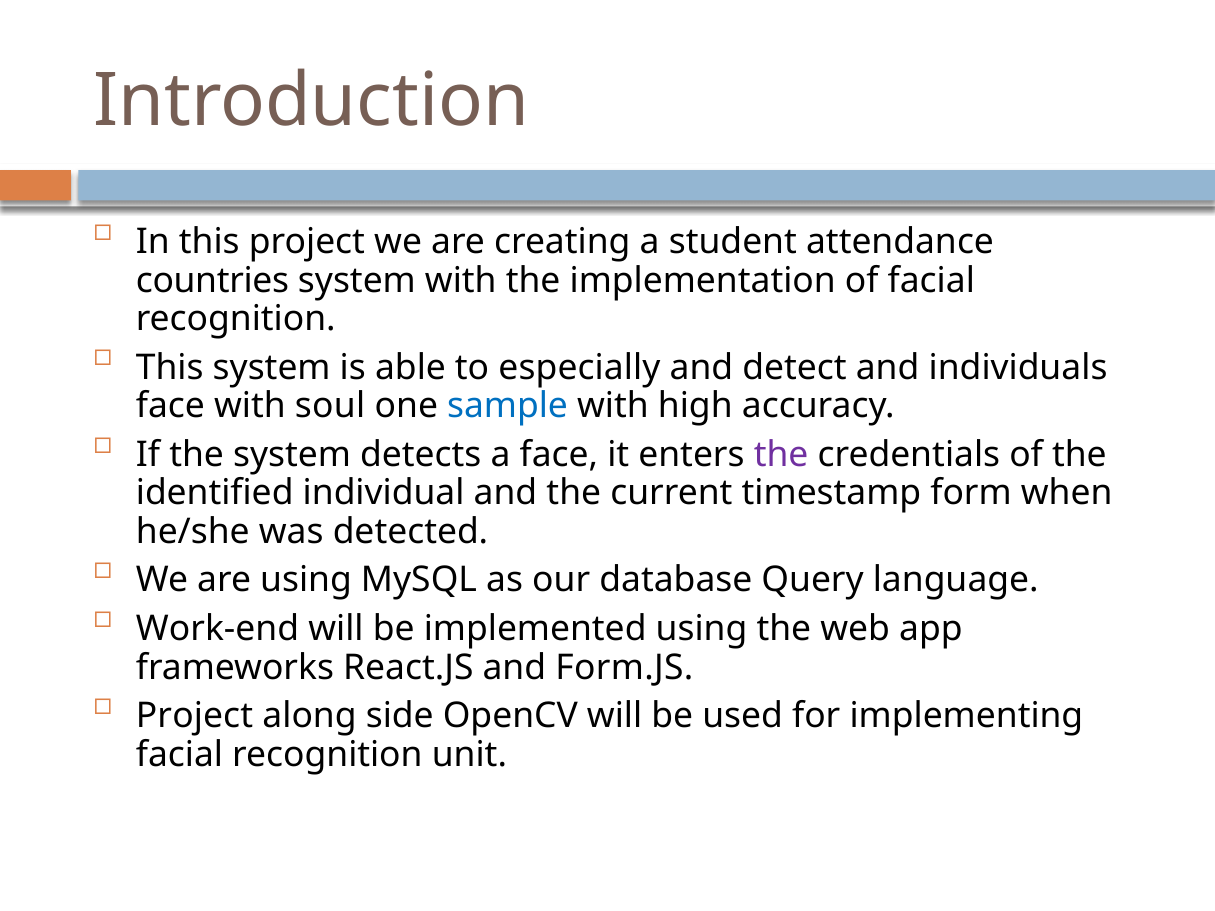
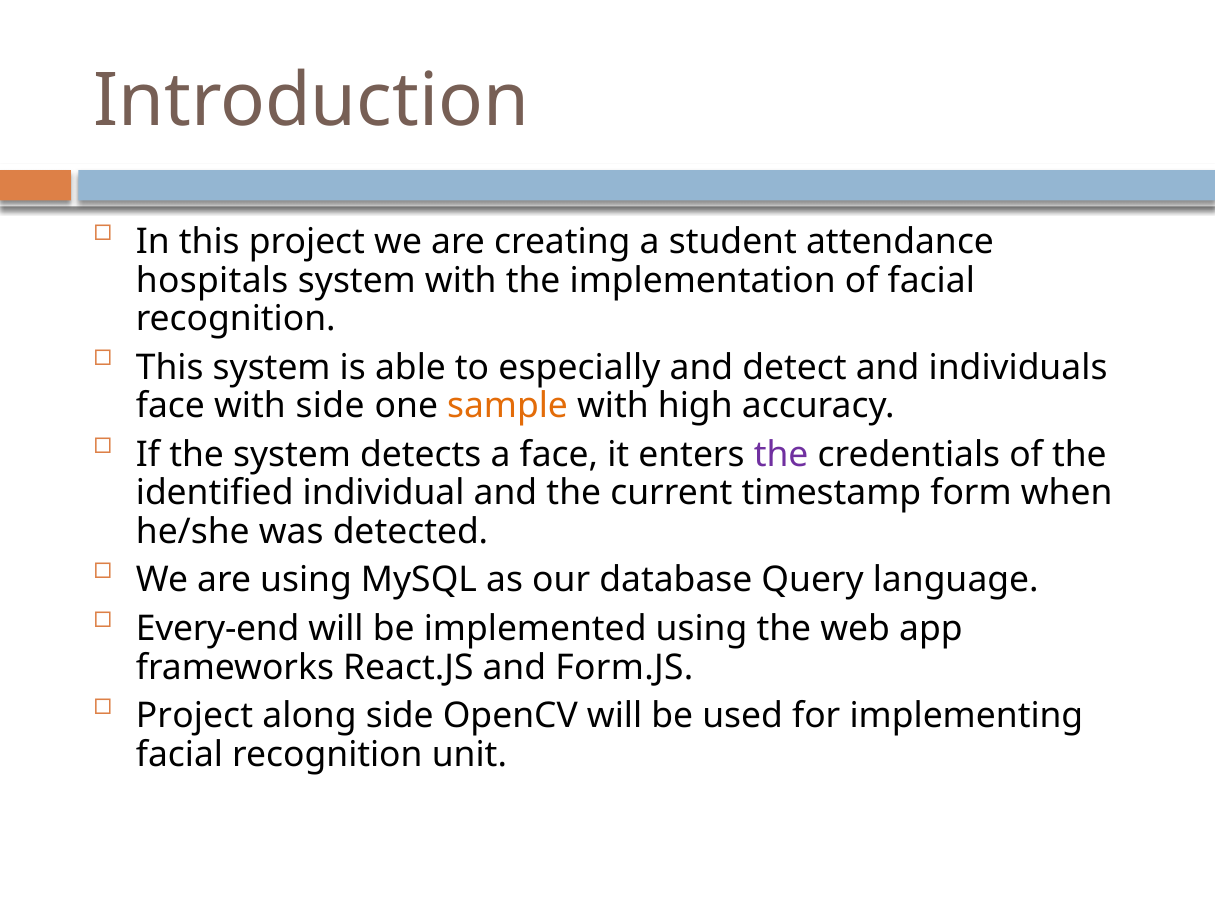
countries: countries -> hospitals (212, 281)
with soul: soul -> side (330, 406)
sample colour: blue -> orange (508, 406)
Work-end: Work-end -> Every-end (218, 629)
